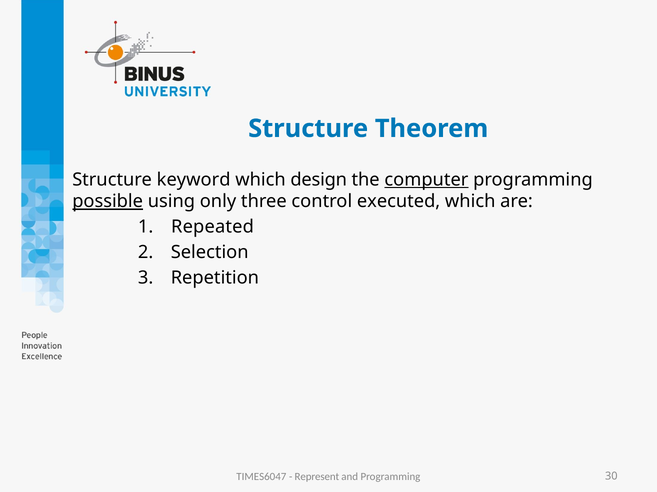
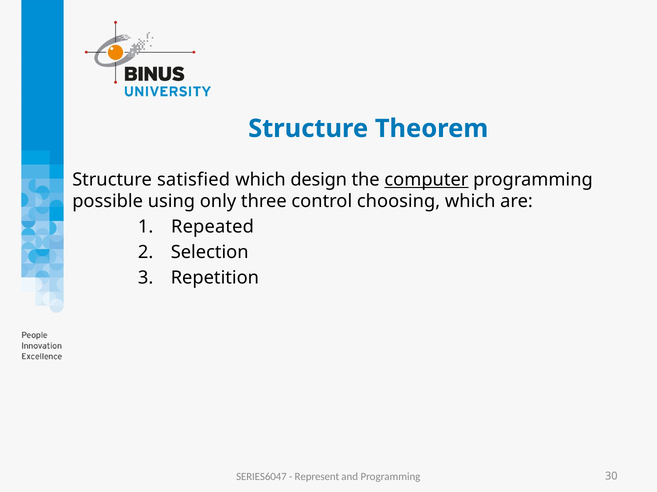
keyword: keyword -> satisfied (194, 180)
possible underline: present -> none (108, 202)
executed: executed -> choosing (399, 202)
TIMES6047: TIMES6047 -> SERIES6047 (261, 478)
